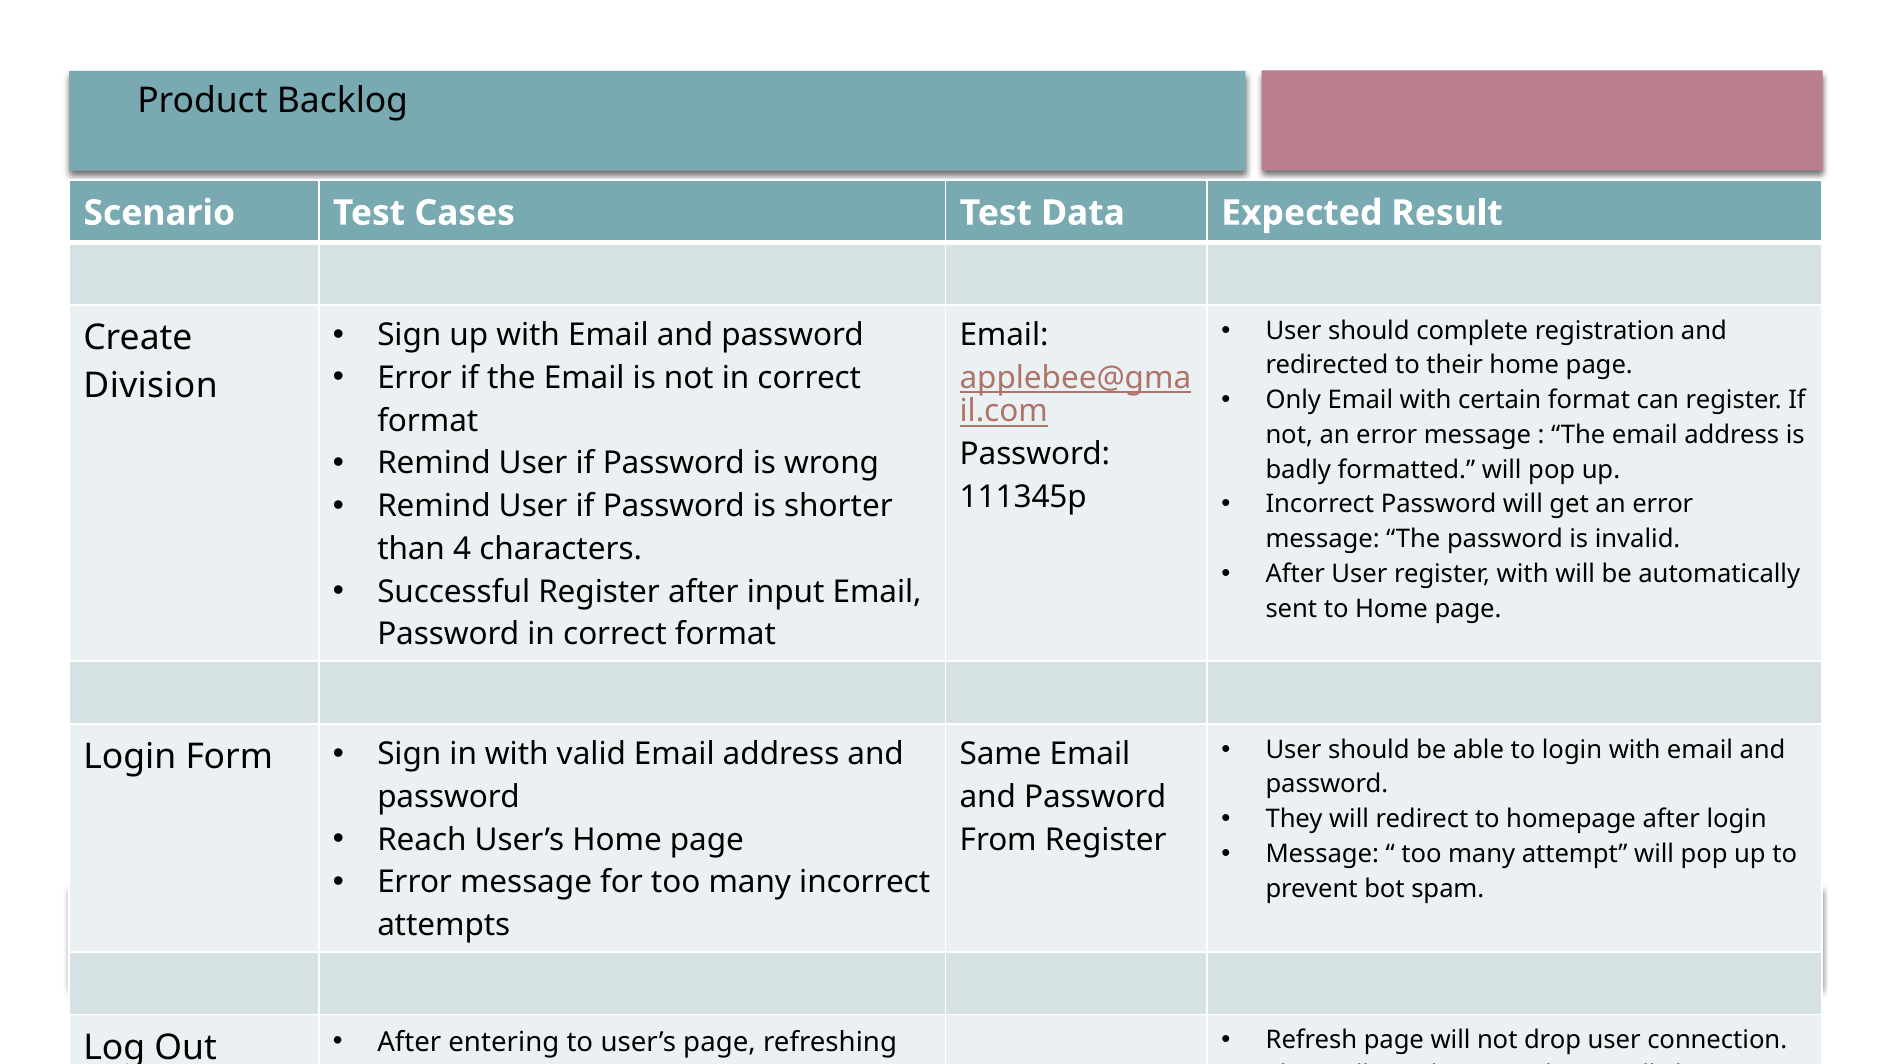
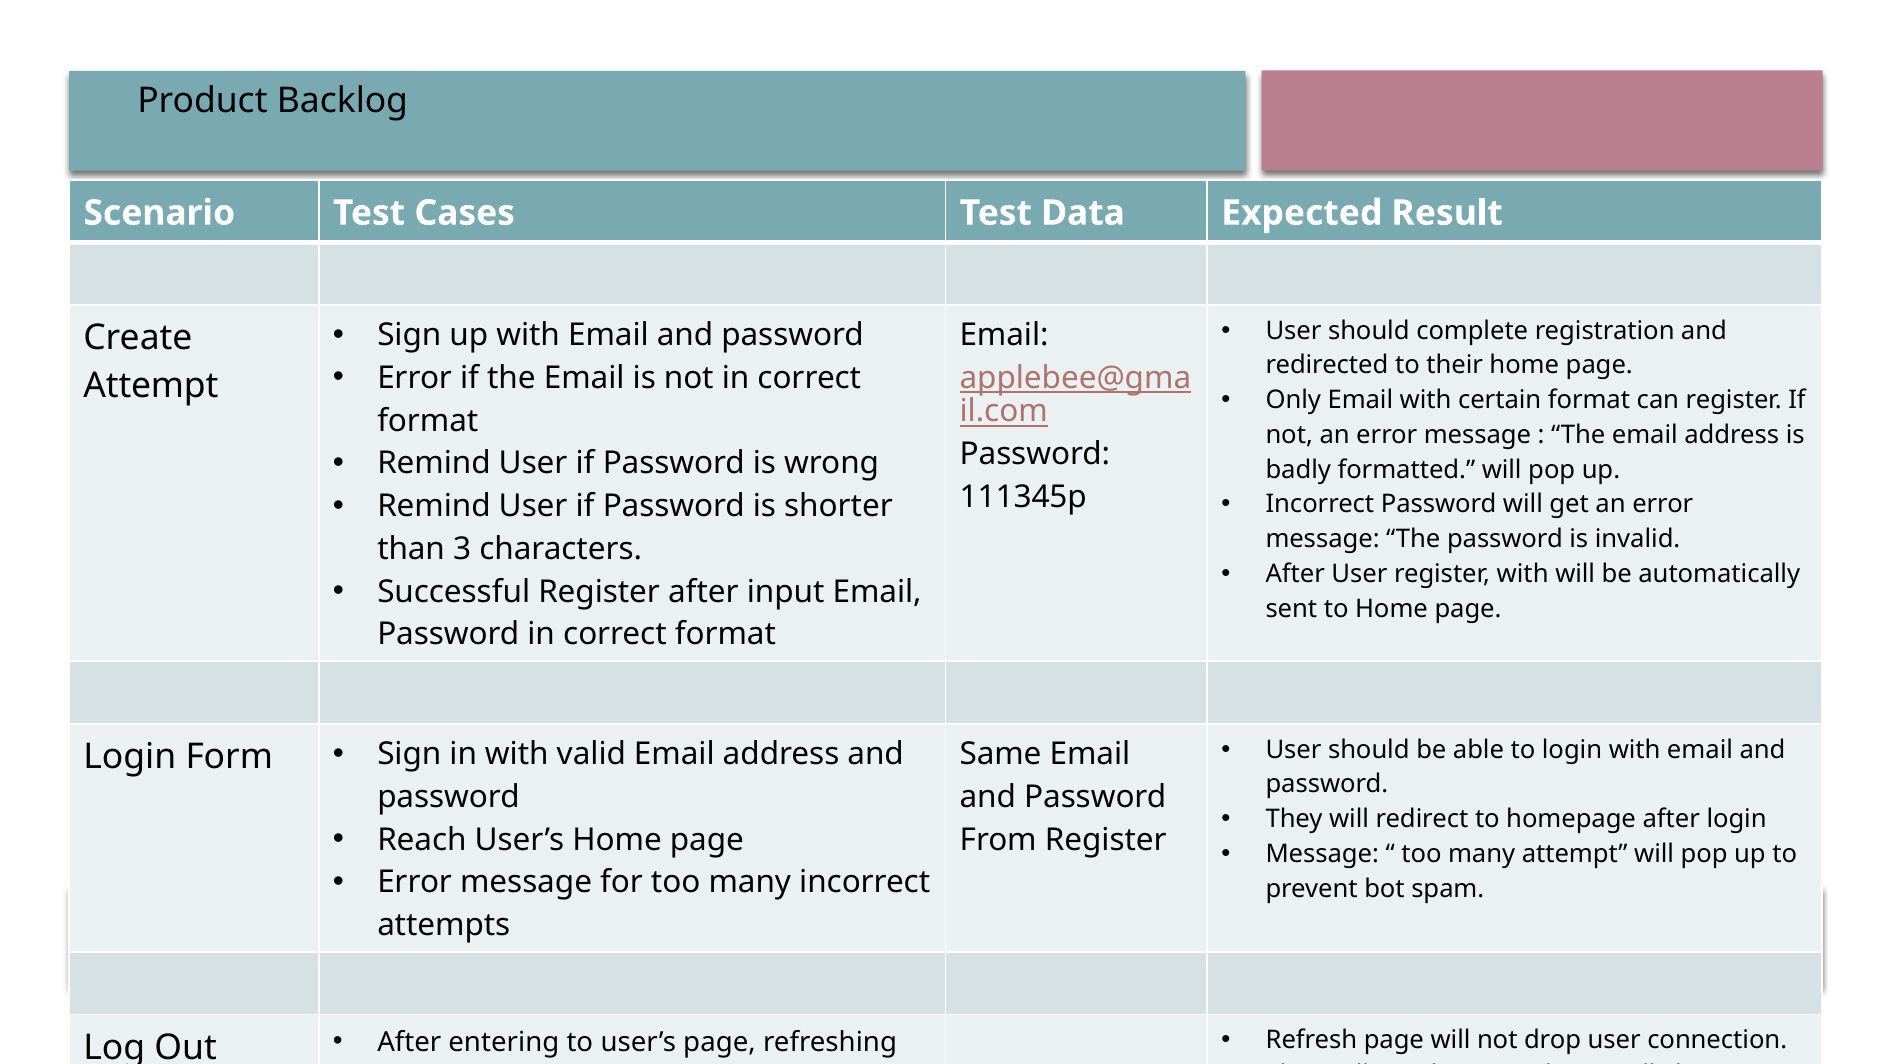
Division: Division -> Attempt (151, 386)
4: 4 -> 3 (462, 549)
